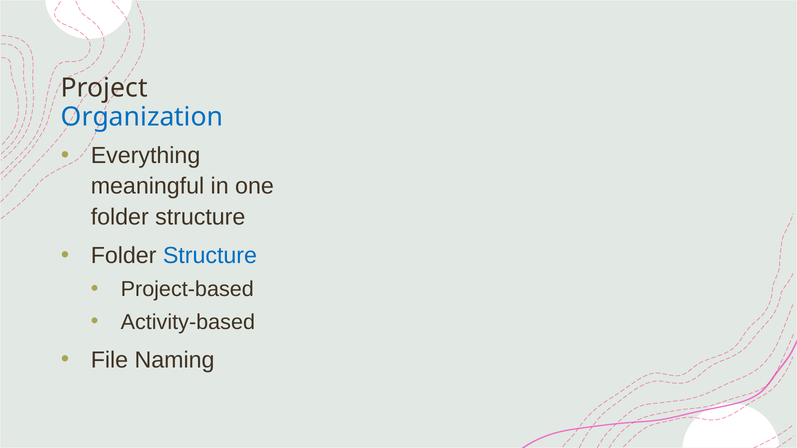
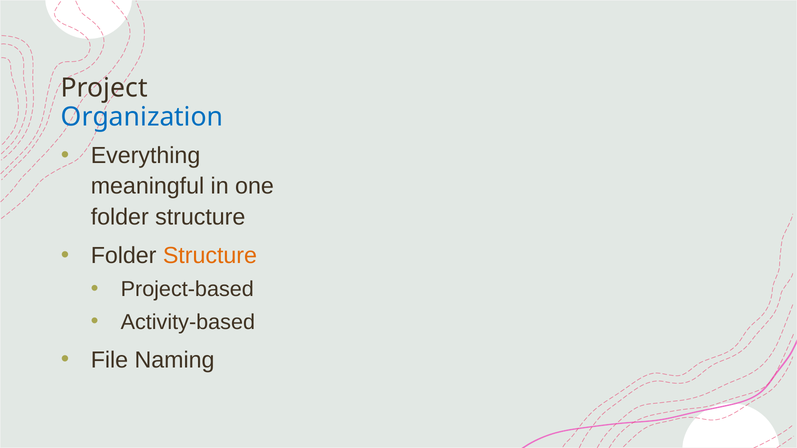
Structure colour: blue -> orange (210, 256)
